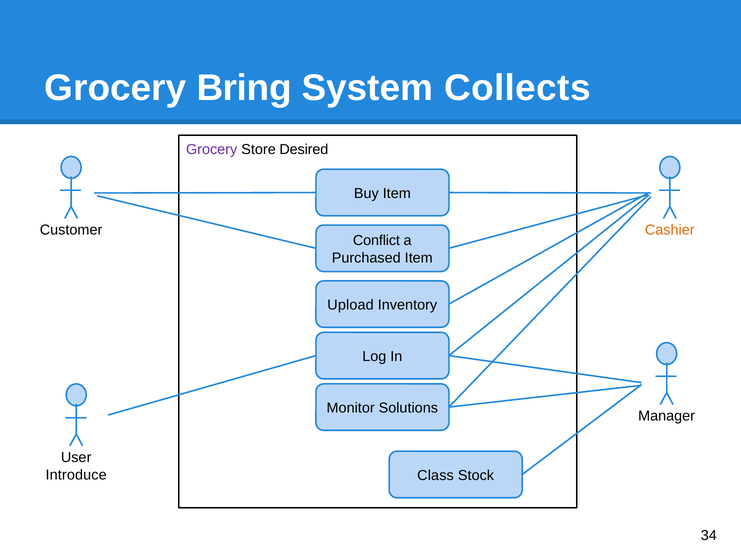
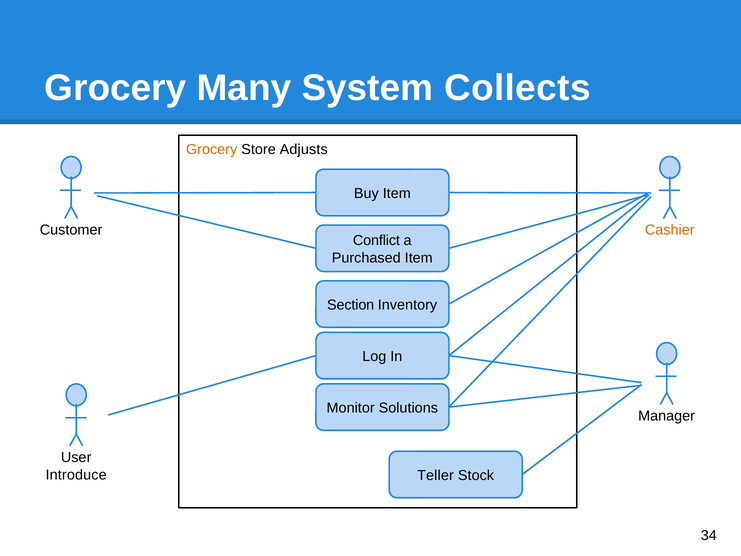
Bring: Bring -> Many (244, 88)
Grocery colour: purple -> orange (212, 149)
Desired: Desired -> Adjusts (304, 149)
Upload: Upload -> Section (351, 305)
Class: Class -> Teller (436, 475)
